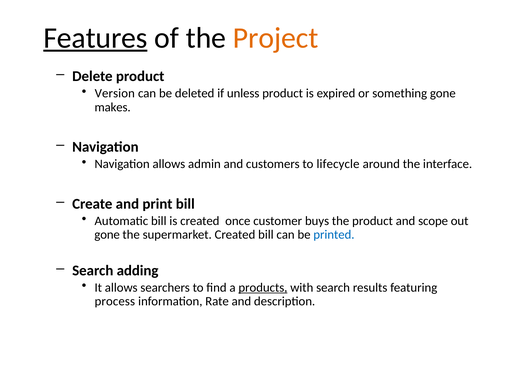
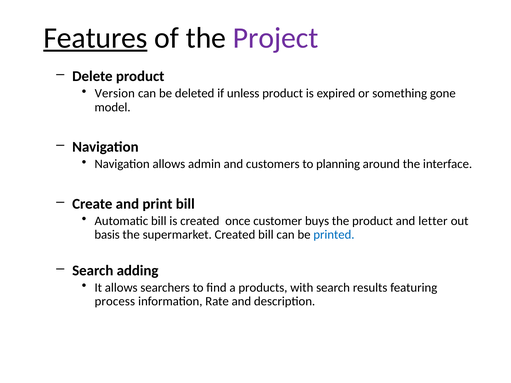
Project colour: orange -> purple (276, 38)
makes: makes -> model (113, 107)
lifecycle: lifecycle -> planning (338, 164)
scope: scope -> letter (433, 221)
gone: gone -> basis (107, 235)
products underline: present -> none (263, 288)
